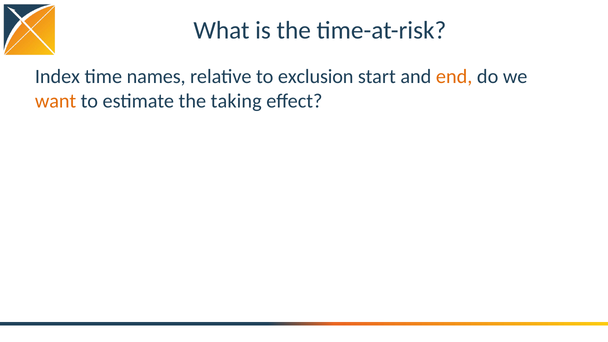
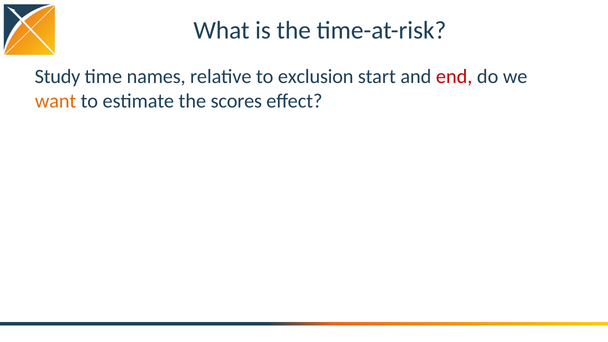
Index: Index -> Study (58, 77)
end colour: orange -> red (454, 77)
taking: taking -> scores (236, 101)
